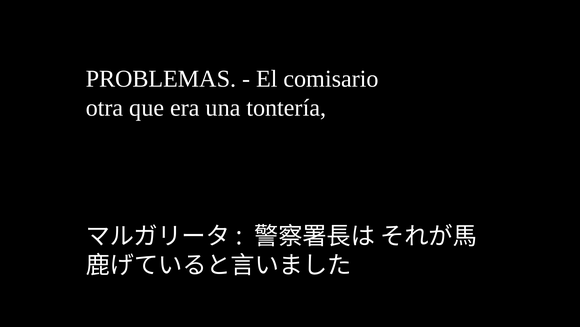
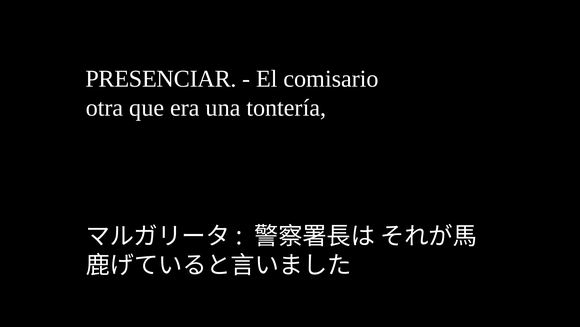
PROBLEMAS: PROBLEMAS -> PRESENCIAR (161, 79)
